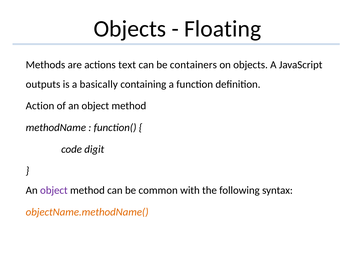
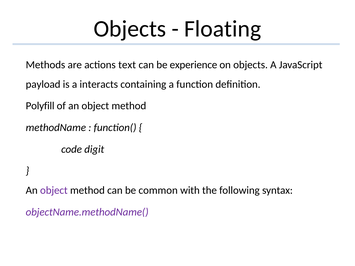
containers: containers -> experience (194, 65)
outputs: outputs -> payload (43, 84)
basically: basically -> interacts (99, 84)
Action: Action -> Polyfill (40, 106)
objectName.methodName( colour: orange -> purple (87, 212)
